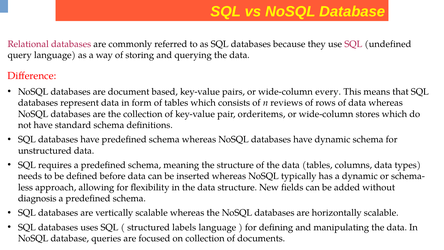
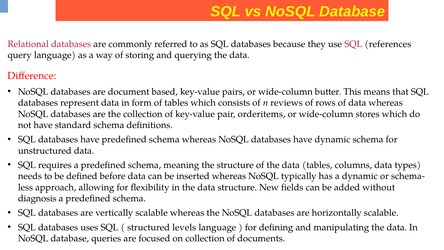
undefined: undefined -> references (388, 44)
every: every -> butter (328, 92)
labels: labels -> levels (184, 227)
